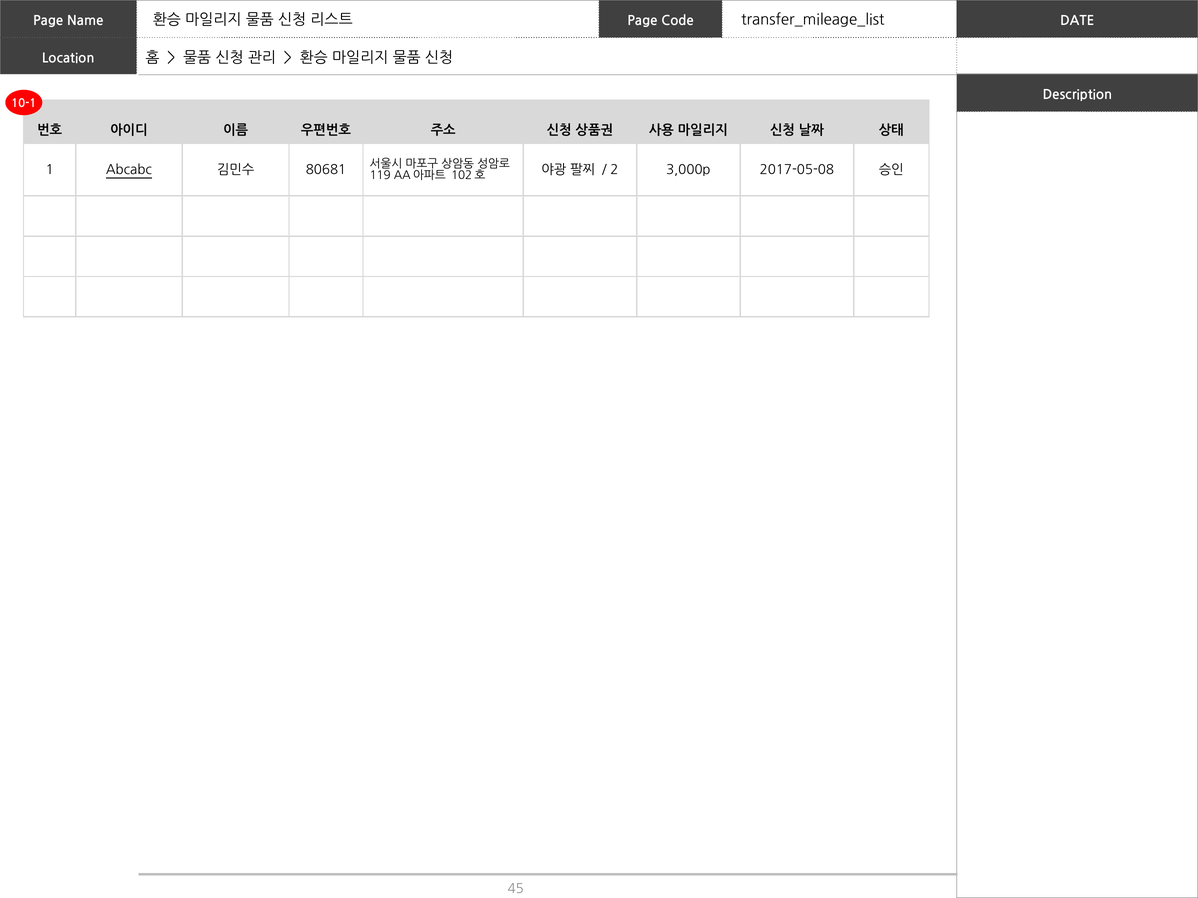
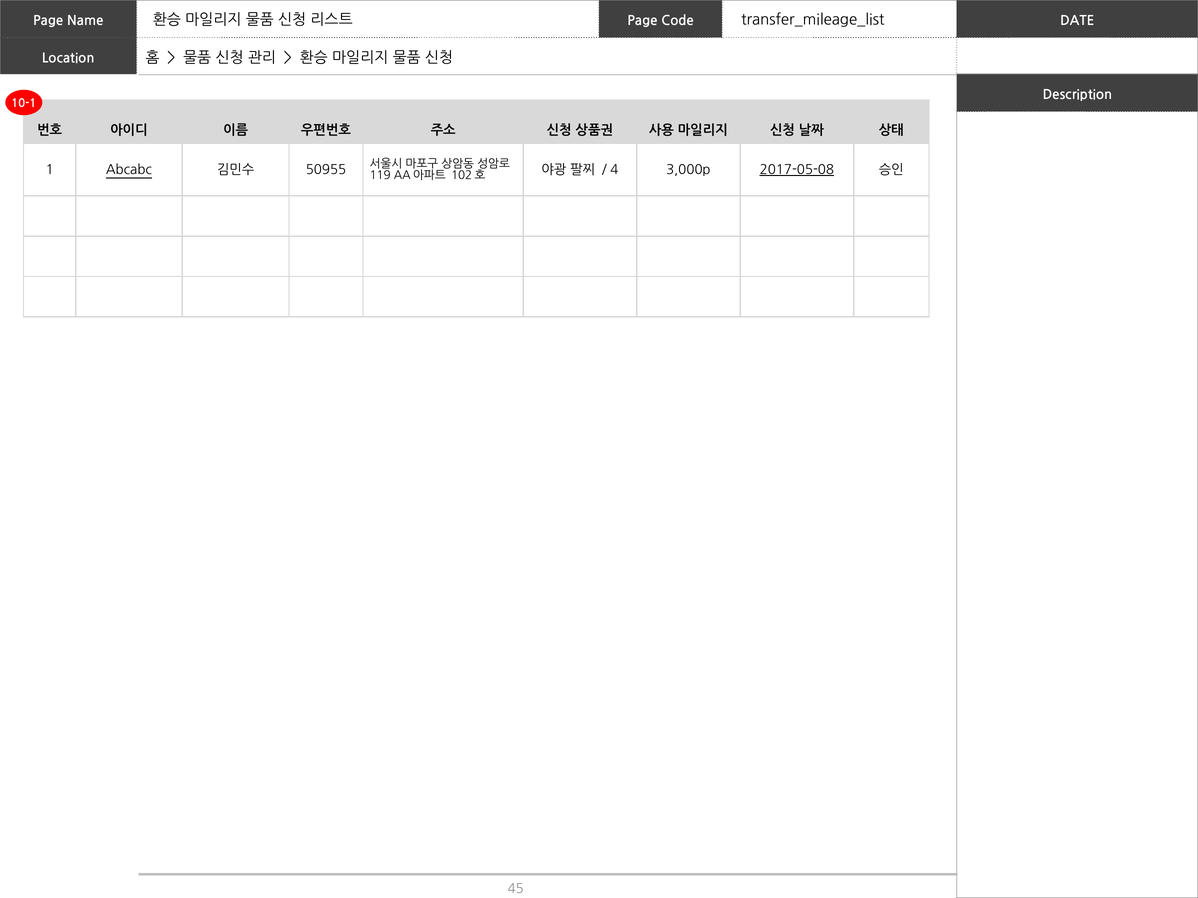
80681: 80681 -> 50955 (326, 170)
2: 2 -> 4 (614, 170)
2017-05-08 underline: none -> present (797, 170)
